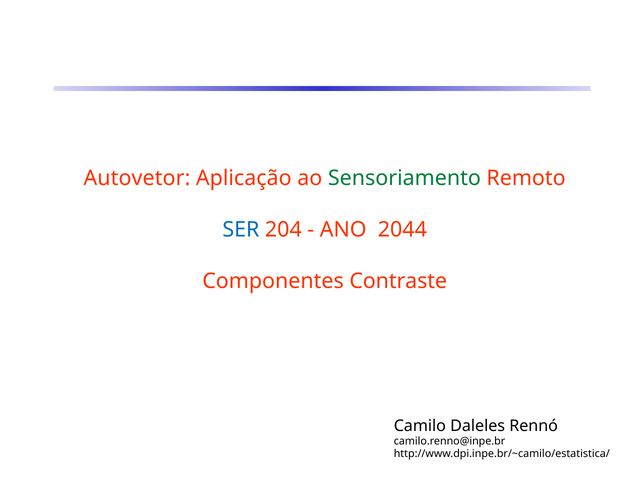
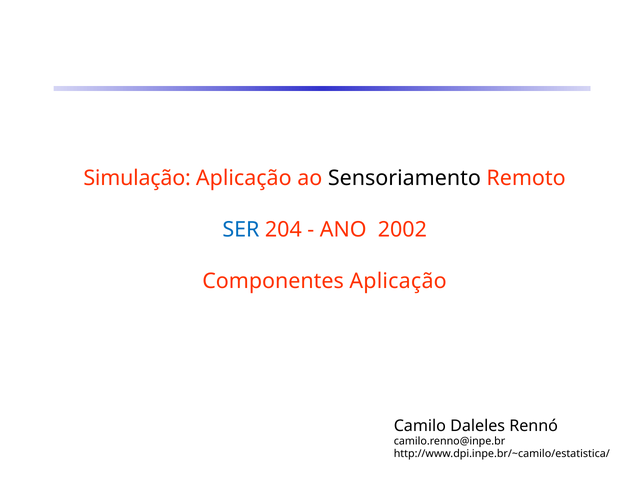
Autovetor: Autovetor -> Simulação (137, 178)
Sensoriamento colour: green -> black (404, 178)
2044: 2044 -> 2002 (402, 230)
Componentes Contraste: Contraste -> Aplicação (398, 281)
